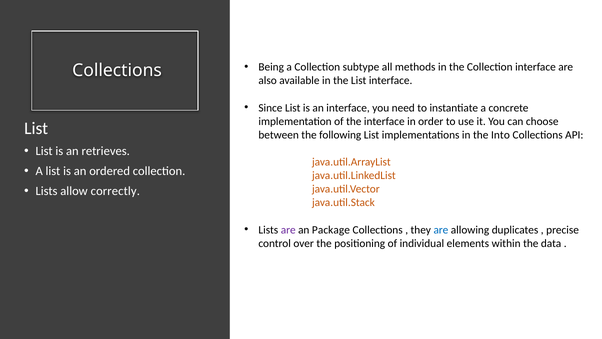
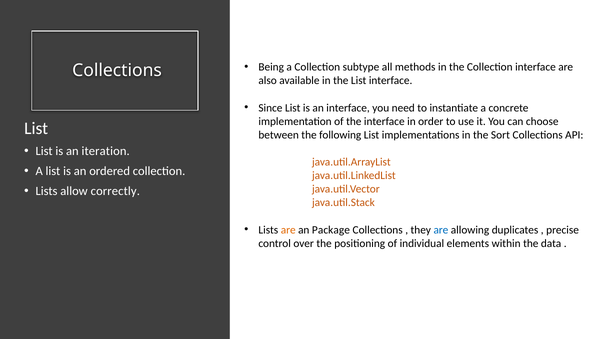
Into: Into -> Sort (500, 135)
retrieves: retrieves -> iteration (106, 151)
are colour: purple -> orange (288, 230)
